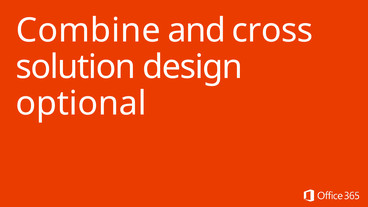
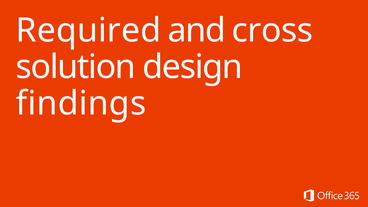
Combine: Combine -> Required (88, 31)
optional: optional -> findings (81, 103)
